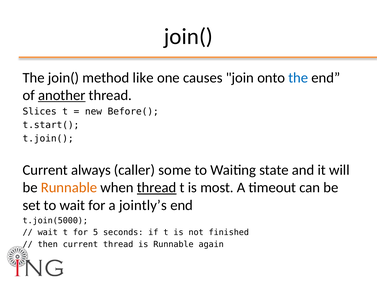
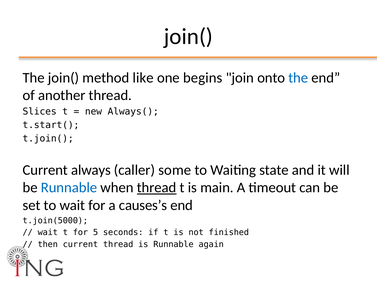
causes: causes -> begins (203, 78)
another underline: present -> none (62, 95)
Before(: Before( -> Always( (133, 111)
Runnable colour: orange -> blue (69, 187)
most: most -> main (217, 187)
jointly’s: jointly’s -> causes’s (143, 205)
